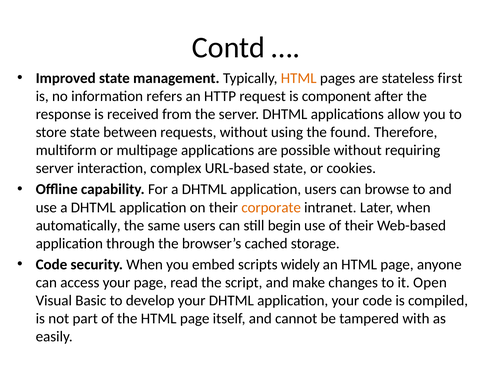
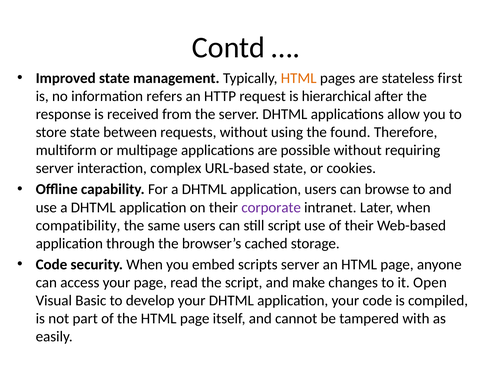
component: component -> hierarchical (336, 96)
corporate colour: orange -> purple (271, 207)
automatically: automatically -> compatibility (78, 225)
still begin: begin -> script (284, 225)
scripts widely: widely -> server (300, 264)
